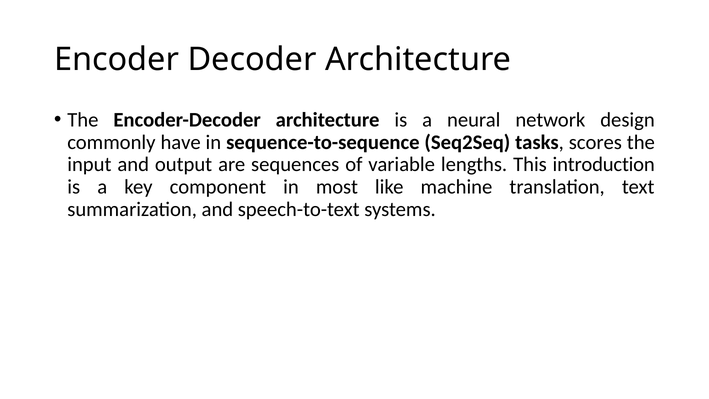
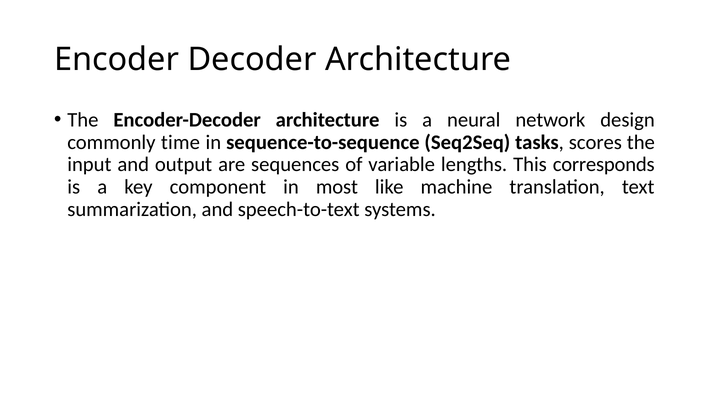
have: have -> time (180, 142)
introduction: introduction -> corresponds (604, 165)
